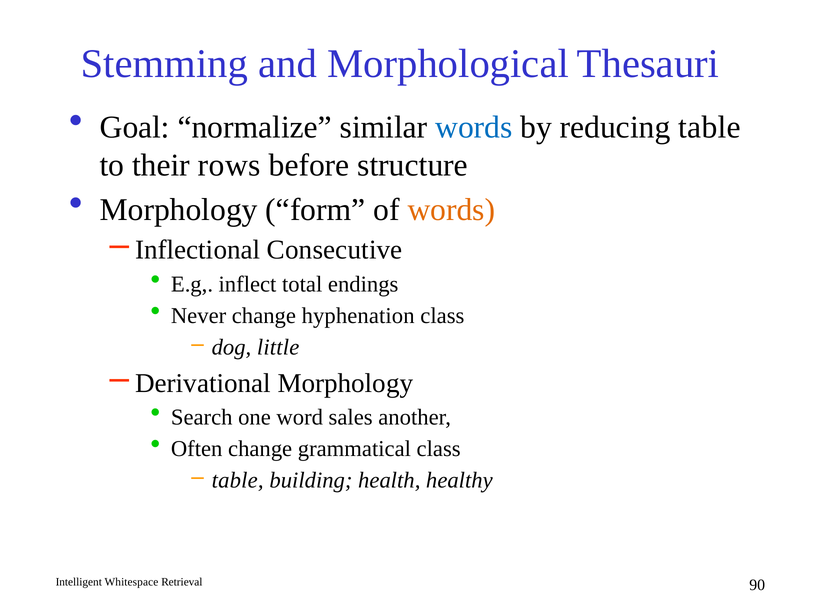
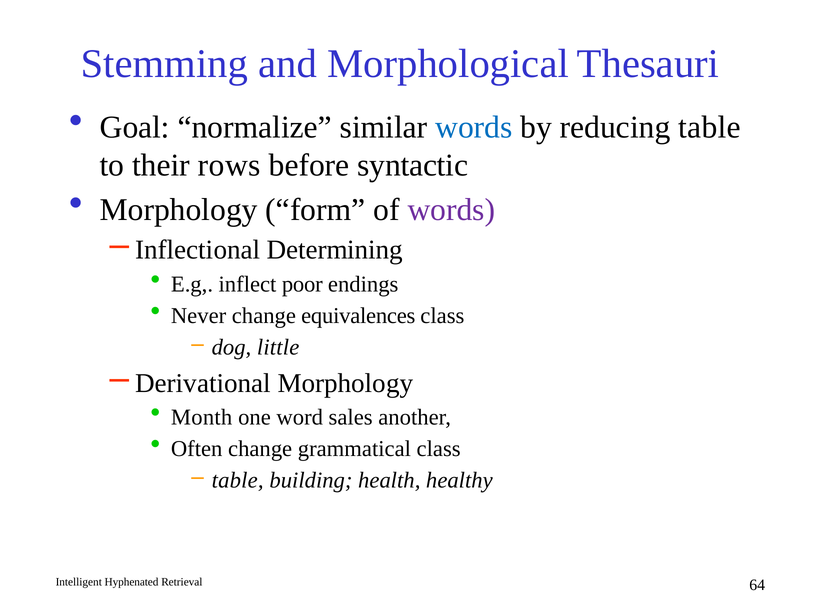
structure: structure -> syntactic (413, 165)
words colour: orange -> purple (451, 209)
Consecutive: Consecutive -> Determining (335, 250)
total: total -> poor (302, 284)
hyphenation: hyphenation -> equivalences (358, 316)
Search: Search -> Month (202, 417)
Whitespace: Whitespace -> Hyphenated (132, 581)
90: 90 -> 64 (757, 584)
